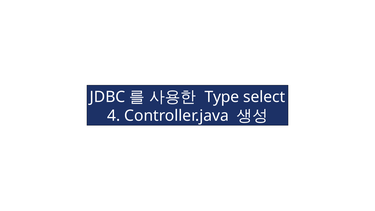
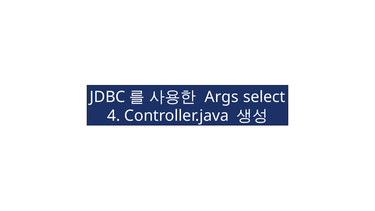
Type: Type -> Args (222, 97)
